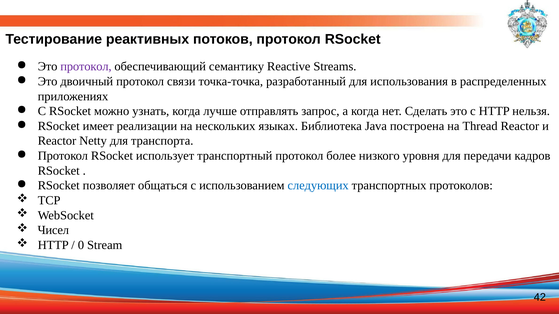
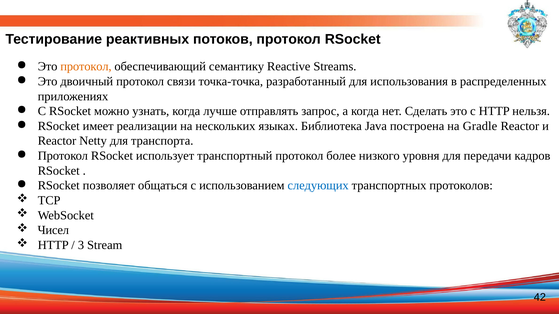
протокол colour: purple -> orange (86, 67)
Thread: Thread -> Gradle (480, 126)
0: 0 -> 3 (81, 245)
